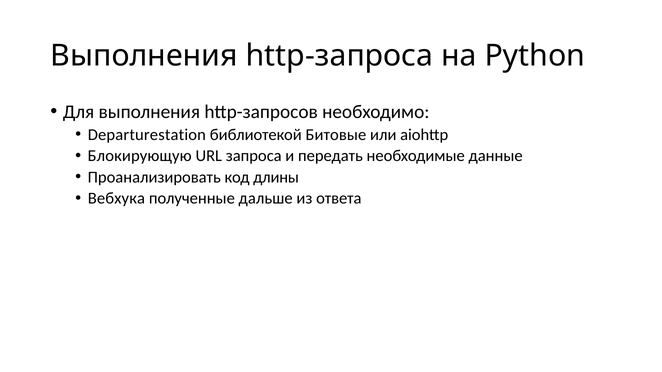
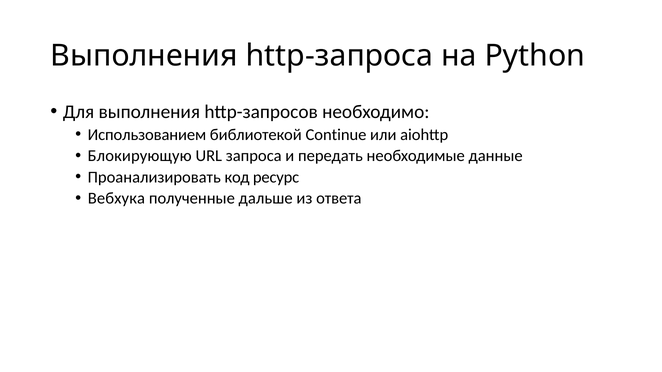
Departurestation: Departurestation -> Использованием (147, 135)
Битовые: Битовые -> Continue (336, 135)
длины: длины -> ресурс (276, 177)
